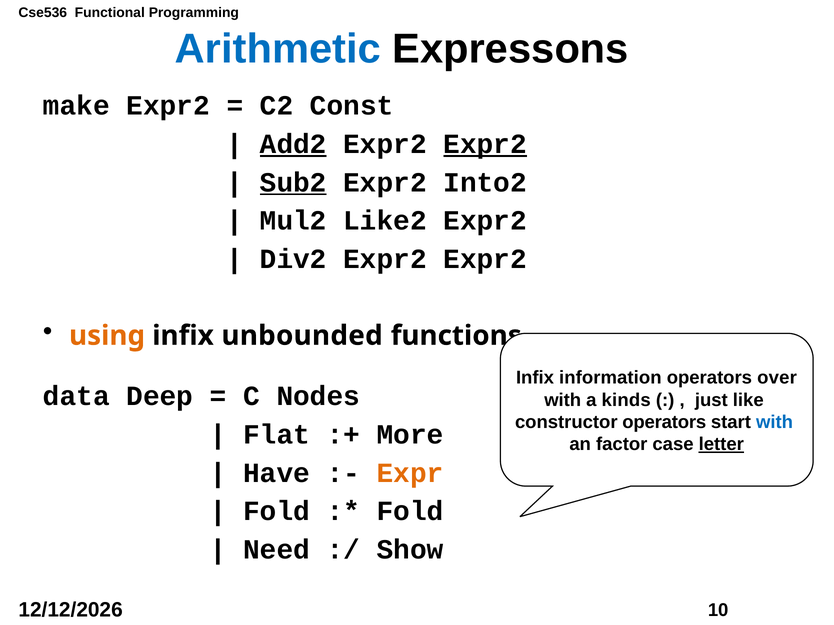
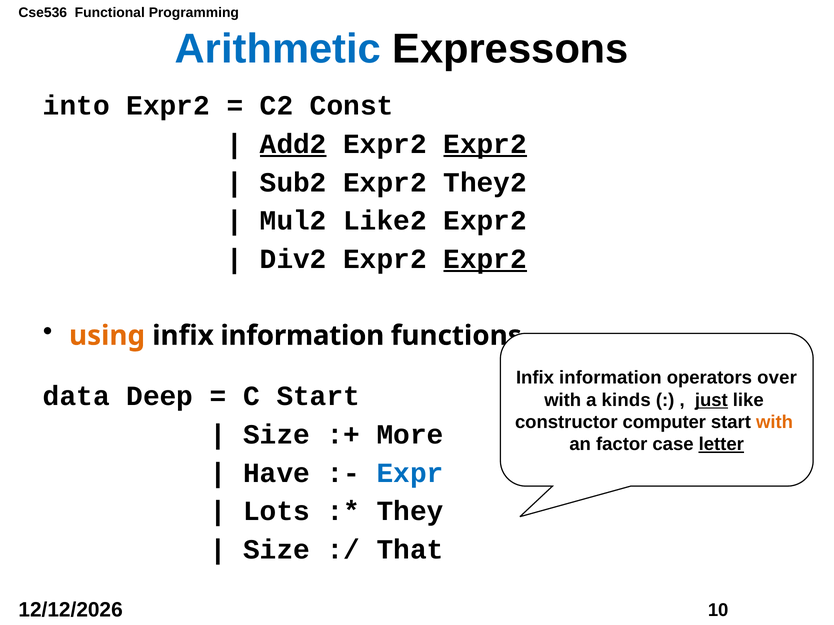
make: make -> into (76, 106)
Sub2 underline: present -> none (293, 182)
Into2: Into2 -> They2 (485, 182)
Expr2 underline: none -> present (485, 259)
unbounded: unbounded -> information (302, 336)
C Nodes: Nodes -> Start (318, 397)
just underline: none -> present (711, 400)
constructor operators: operators -> computer (664, 422)
with colour: blue -> orange (775, 422)
Flat: Flat -> Size (277, 435)
Expr colour: orange -> blue (410, 473)
Fold: Fold -> Lots (277, 512)
Fold: Fold -> They (410, 512)
Need: Need -> Size (277, 550)
Show: Show -> That (410, 550)
